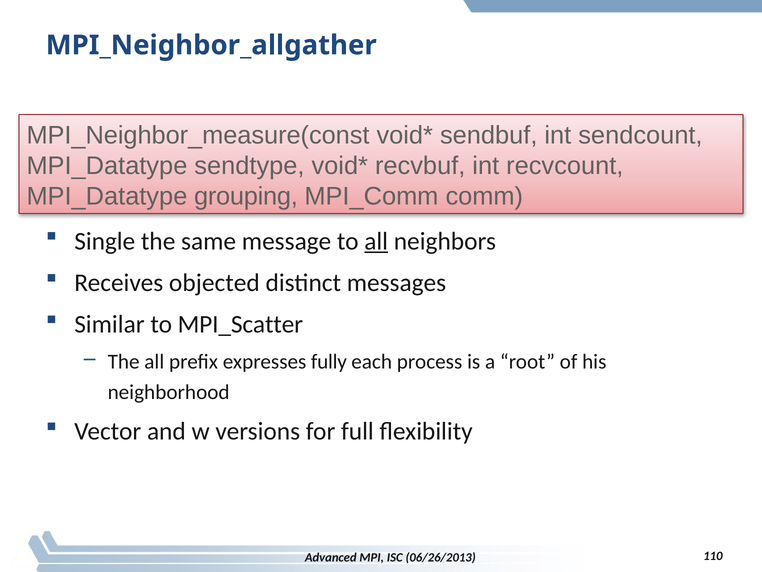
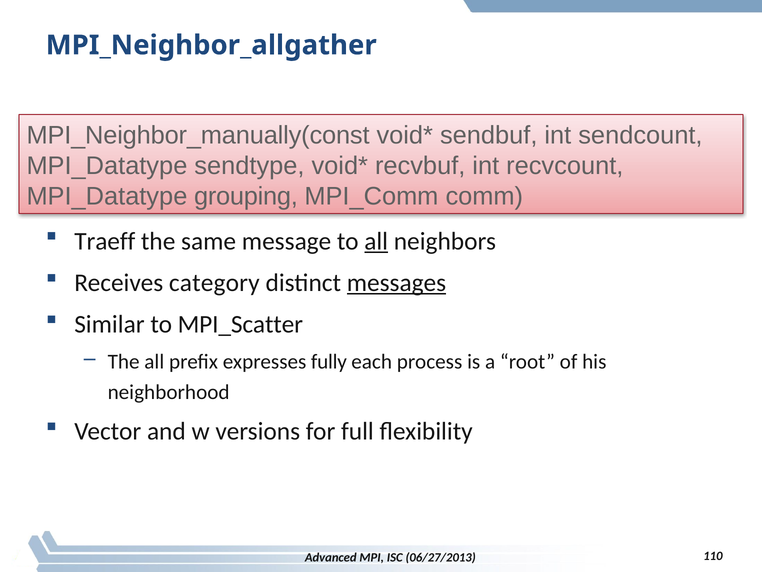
MPI_Neighbor_measure(const: MPI_Neighbor_measure(const -> MPI_Neighbor_manually(const (198, 135)
Single: Single -> Traeff (105, 241)
objected: objected -> category (214, 283)
messages underline: none -> present (396, 283)
06/26/2013: 06/26/2013 -> 06/27/2013 (441, 557)
